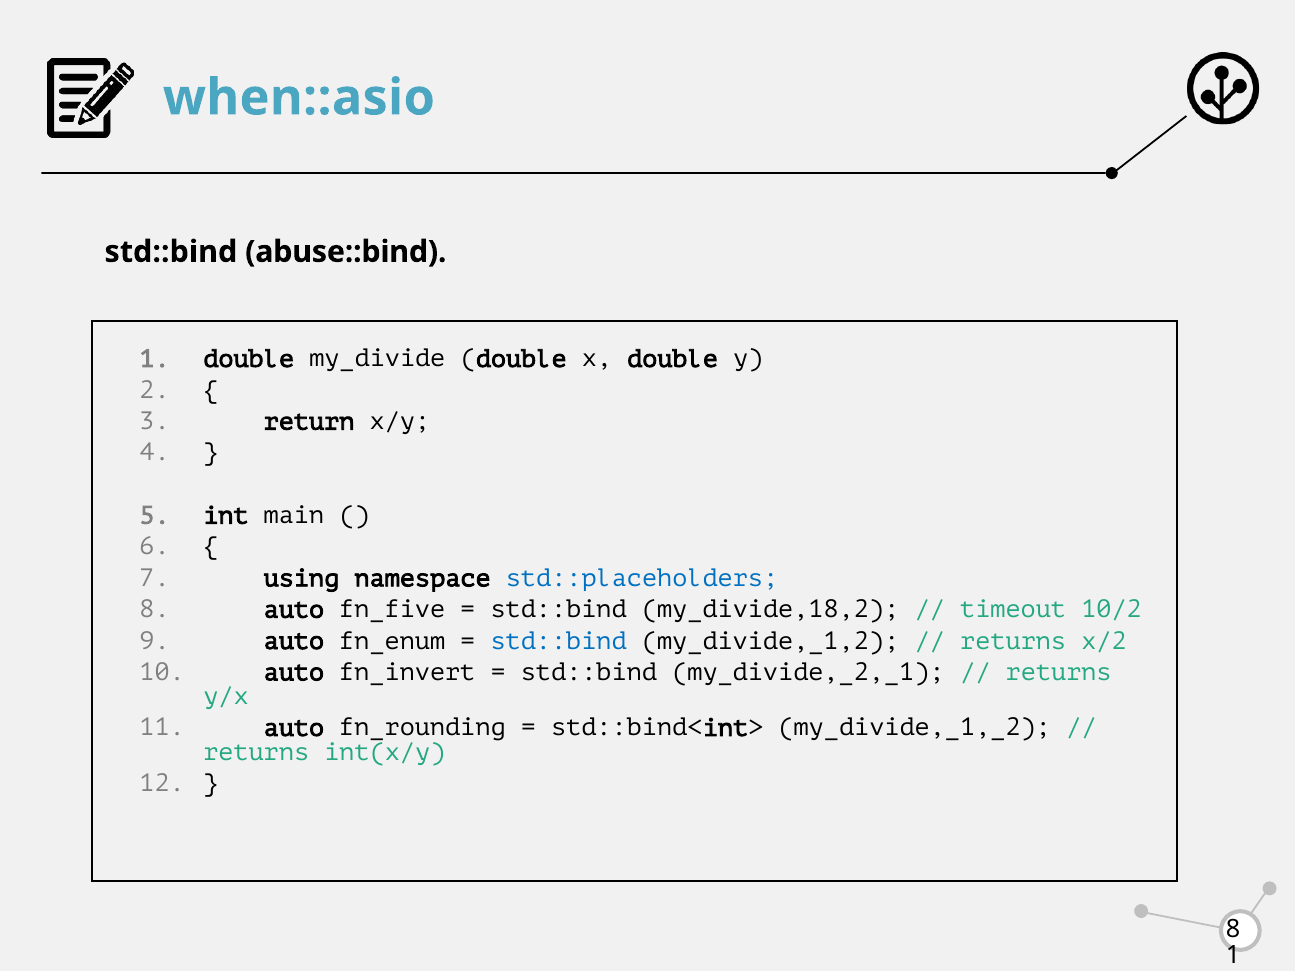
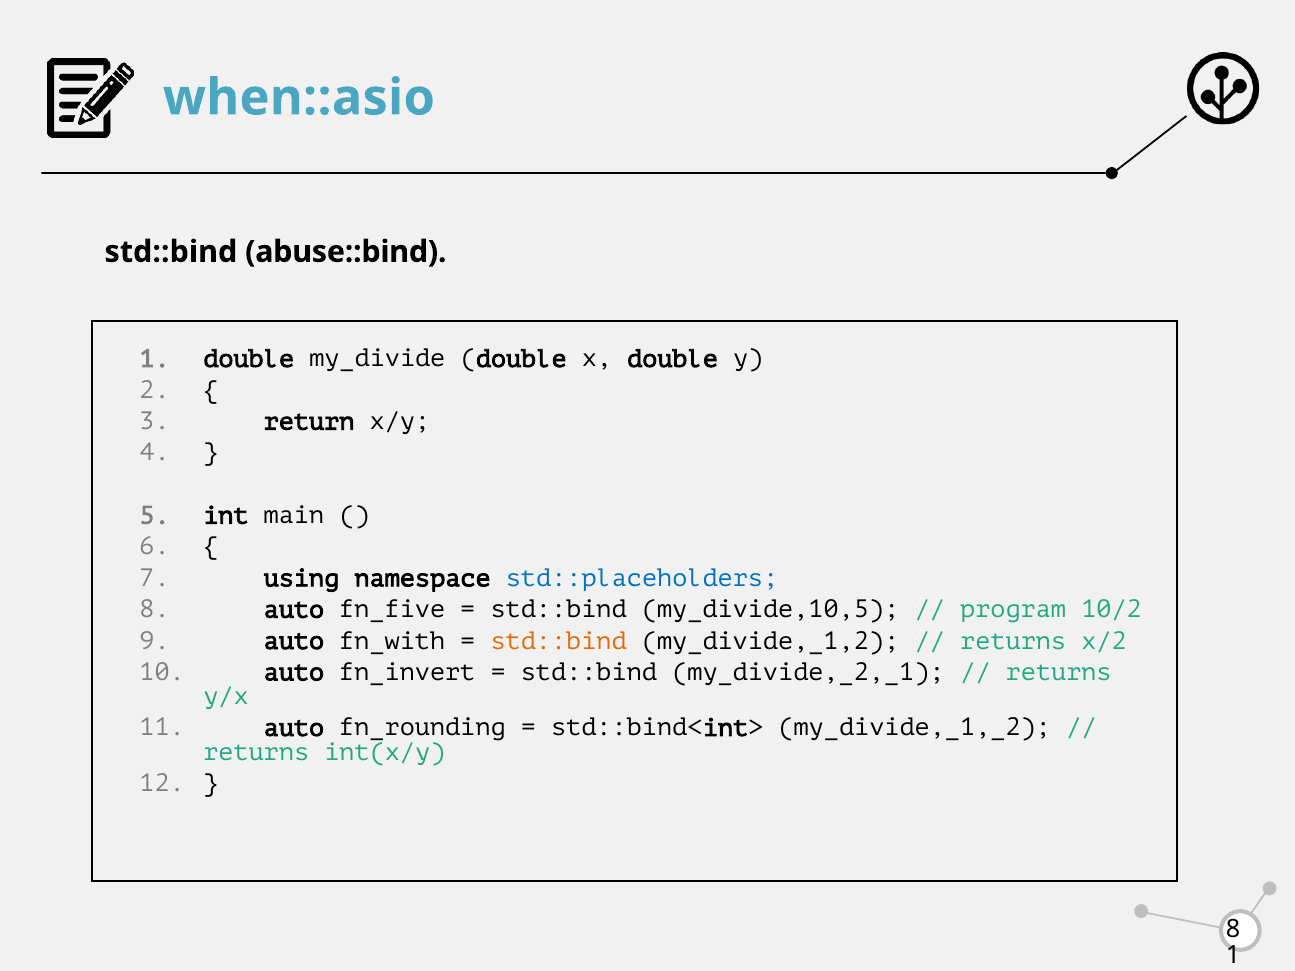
my_divide,18,2: my_divide,18,2 -> my_divide,10,5 (771, 610)
timeout: timeout -> program (1013, 610)
fn_enum: fn_enum -> fn_with (392, 641)
std::bind colour: blue -> orange (559, 641)
